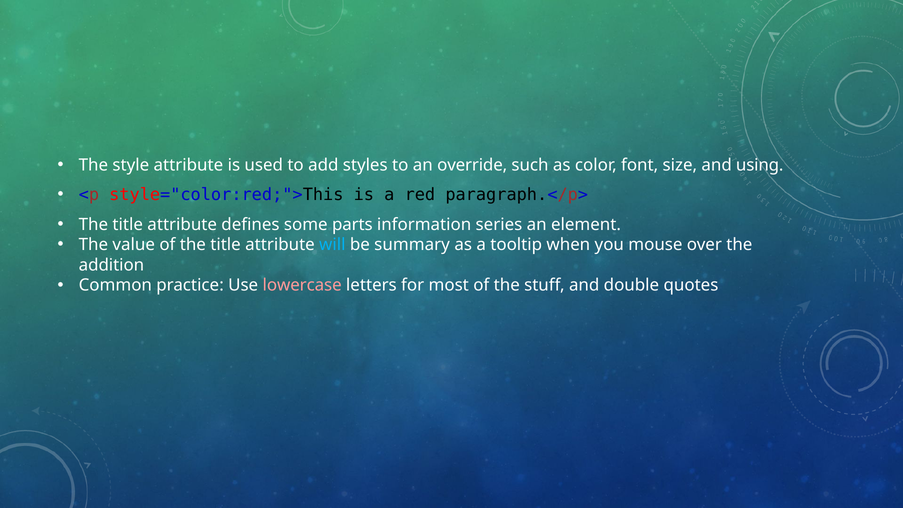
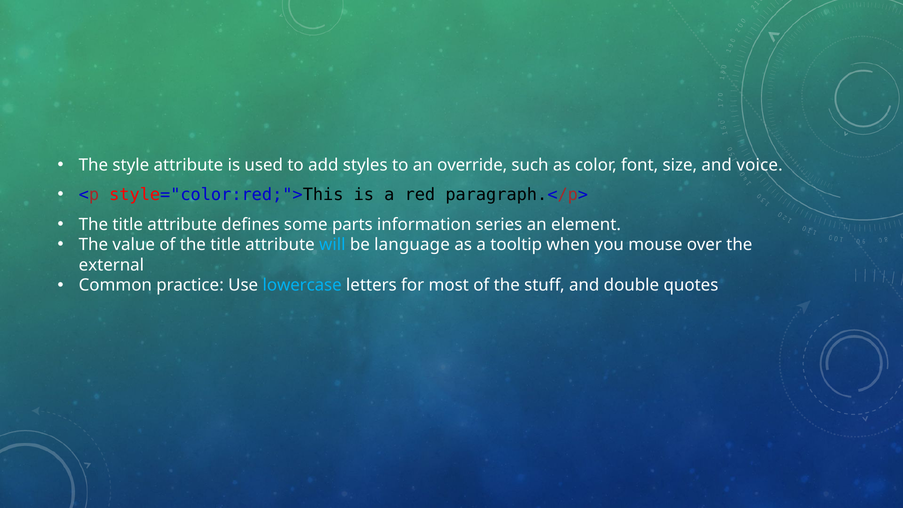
using: using -> voice (760, 165)
summary: summary -> language (412, 245)
addition: addition -> external (111, 265)
lowercase colour: pink -> light blue (302, 285)
